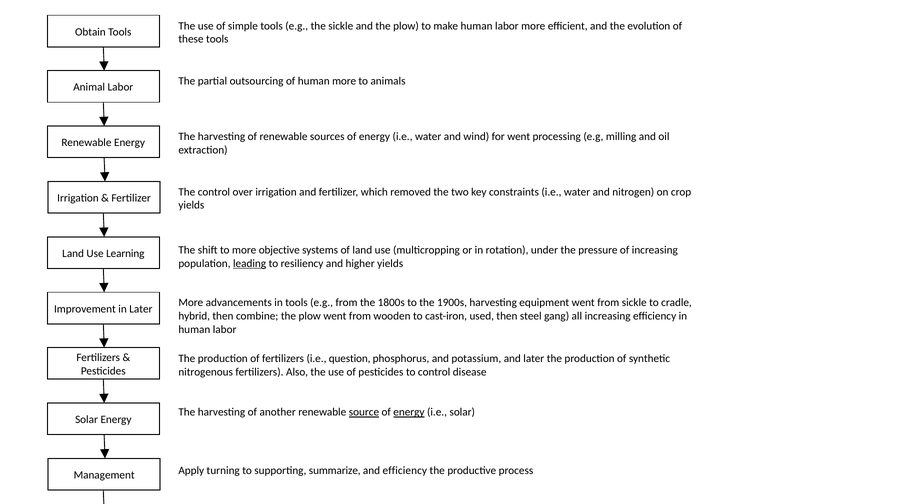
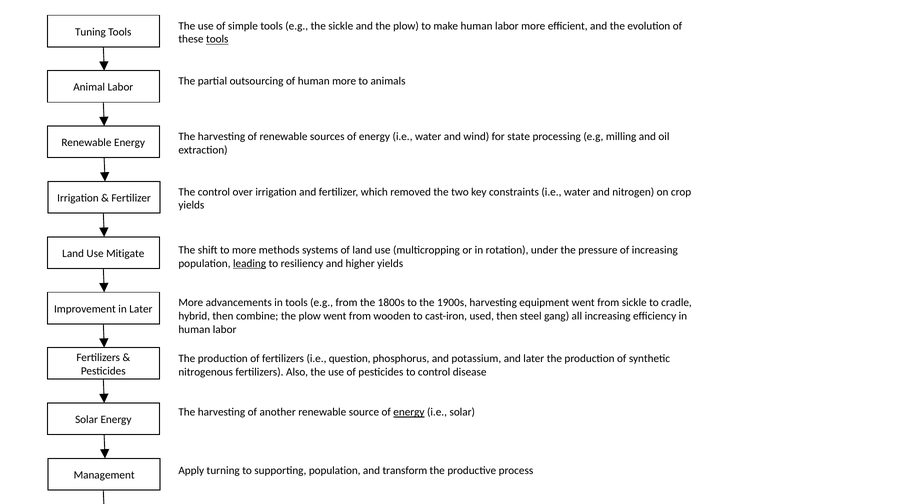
Obtain: Obtain -> Tuning (90, 32)
tools underline: none -> present (217, 39)
for went: went -> state (519, 137)
objective: objective -> methods (279, 250)
Learning: Learning -> Mitigate (125, 254)
source underline: present -> none (364, 413)
supporting summarize: summarize -> population (335, 471)
and efficiency: efficiency -> transform (405, 471)
